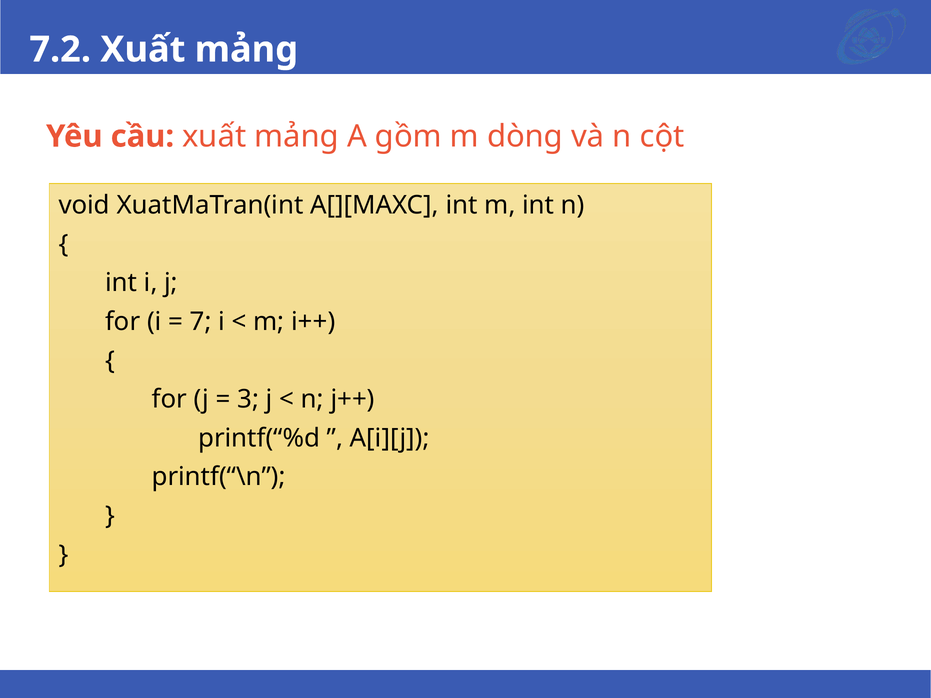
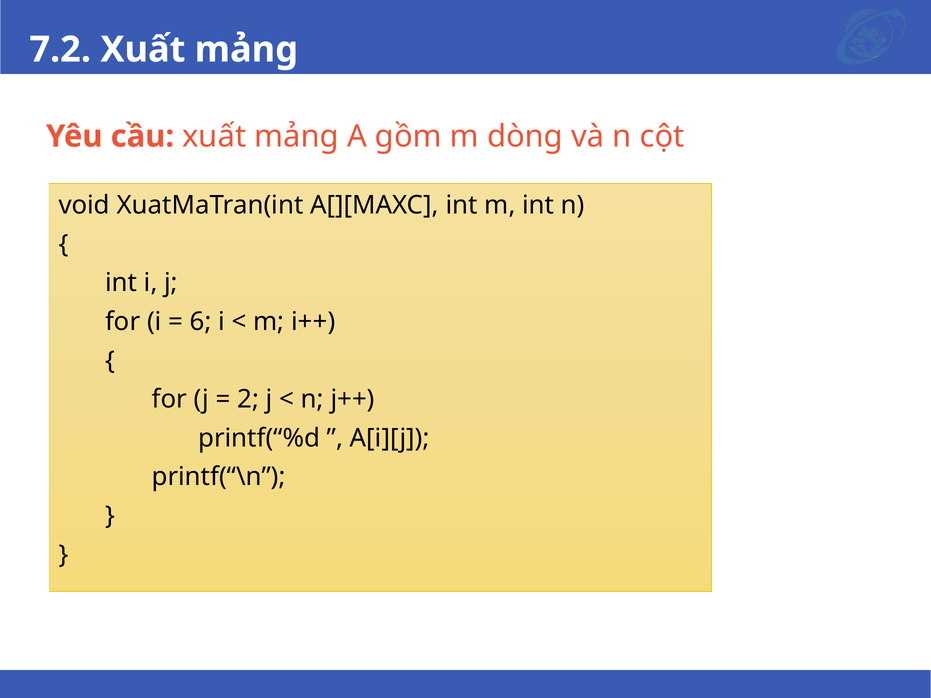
7: 7 -> 6 (201, 322)
3: 3 -> 2 (248, 399)
